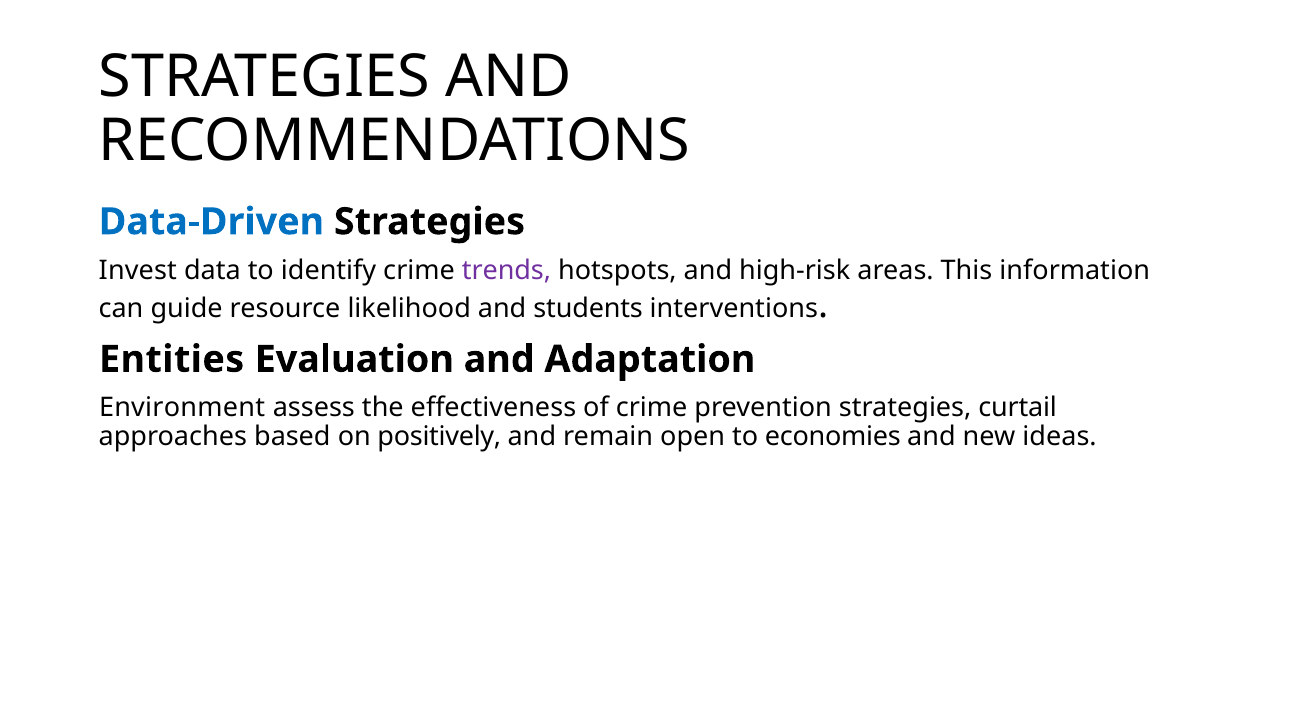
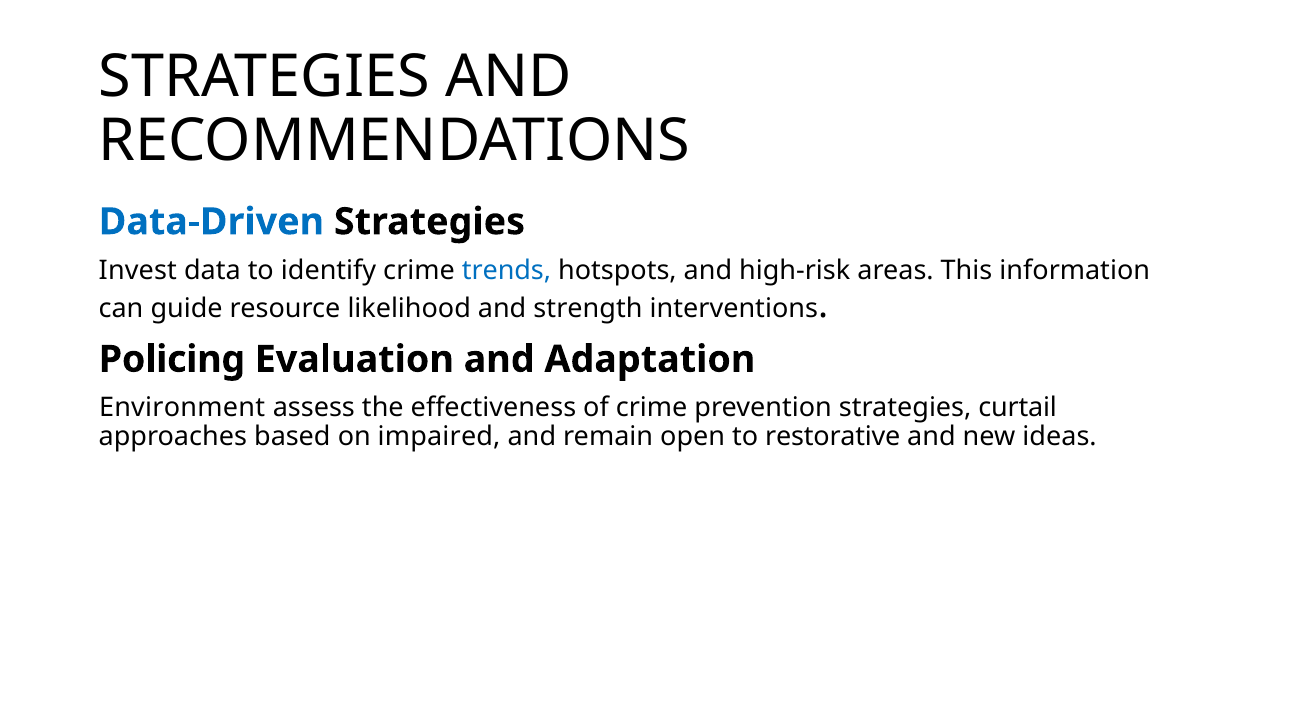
trends colour: purple -> blue (506, 270)
students: students -> strength (588, 309)
Entities: Entities -> Policing (172, 360)
positively: positively -> impaired (439, 437)
economies: economies -> restorative (833, 437)
